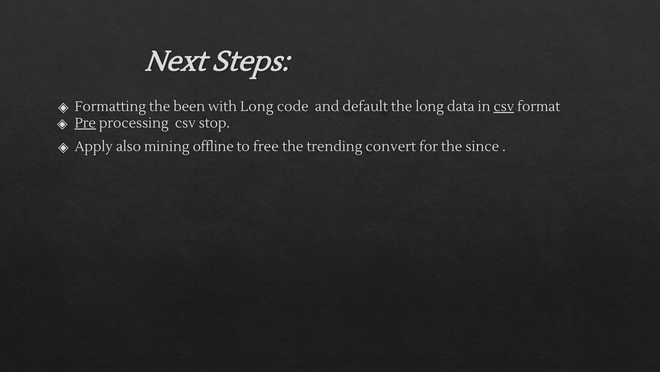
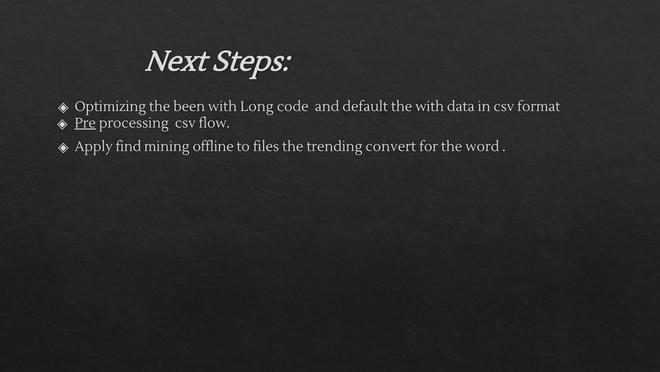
Formatting: Formatting -> Optimizing (110, 106)
the long: long -> with (430, 106)
csv underline: present -> none (504, 106)
stop: stop -> flow (214, 123)
also: also -> find (128, 146)
free: free -> files (266, 146)
since: since -> word (482, 146)
